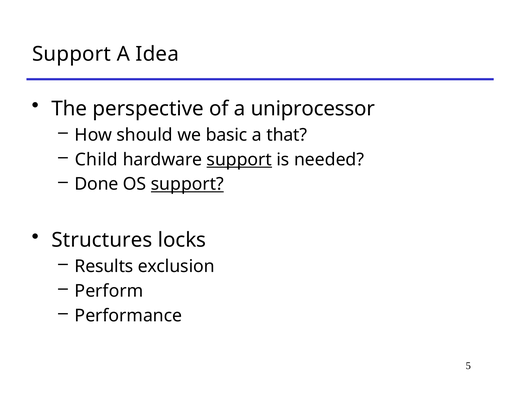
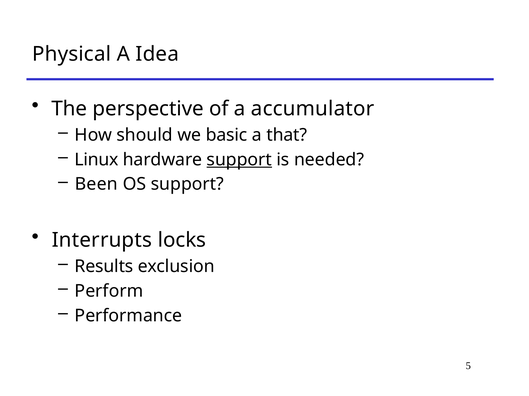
Support: Support -> Physical (72, 54)
uniprocessor: uniprocessor -> accumulator (313, 109)
Child: Child -> Linux (97, 160)
Done: Done -> Been (96, 185)
support underline: present -> none (187, 185)
Structures: Structures -> Interrupts (102, 241)
